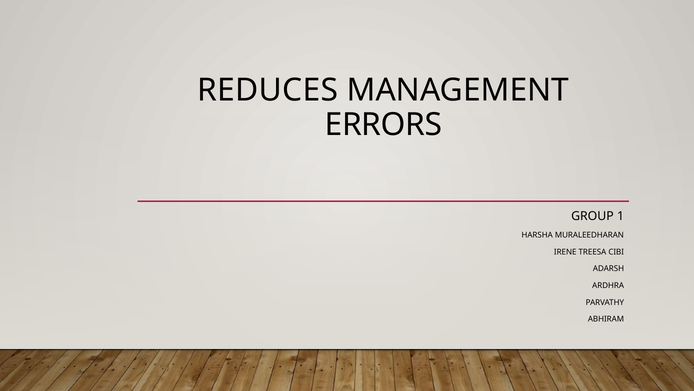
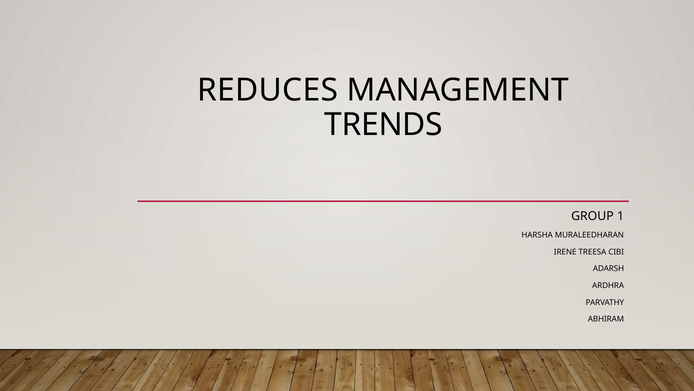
ERRORS: ERRORS -> TRENDS (384, 125)
